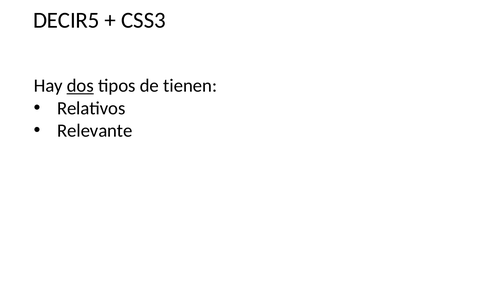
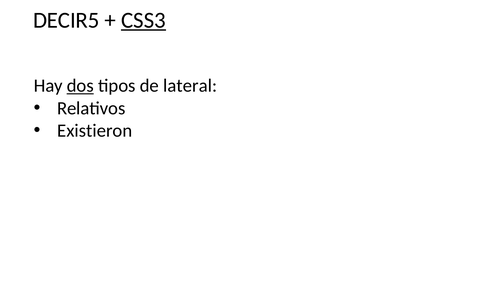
CSS3 underline: none -> present (143, 20)
tienen: tienen -> lateral (190, 86)
Relevante: Relevante -> Existieron (95, 131)
